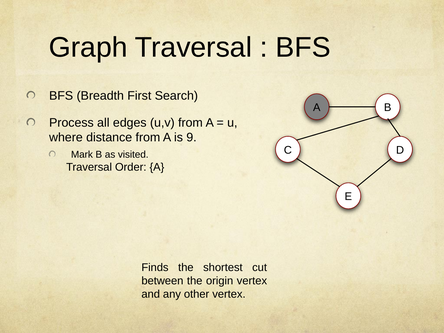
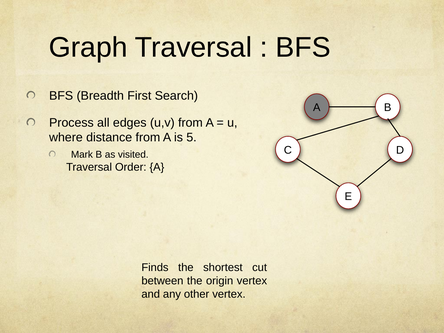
9: 9 -> 5 (192, 138)
